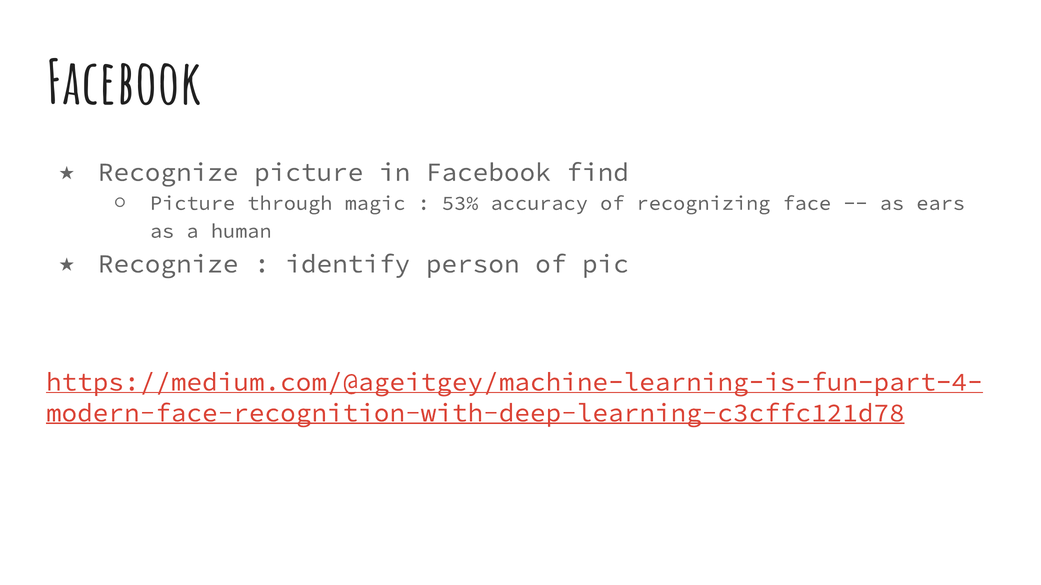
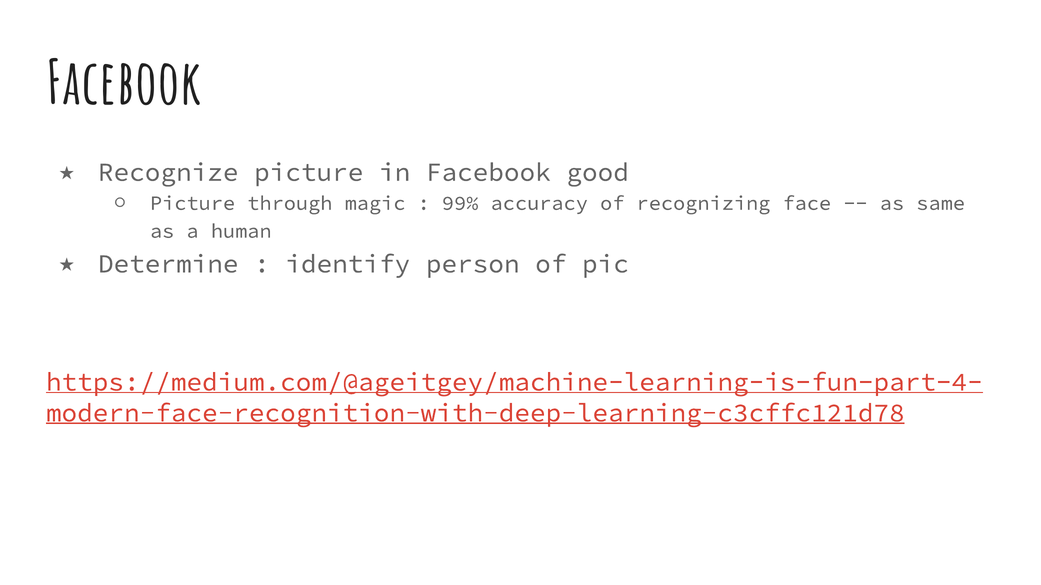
find: find -> good (598, 172)
53%: 53% -> 99% (460, 203)
ears: ears -> same (941, 203)
Recognize: Recognize -> Determine (168, 264)
